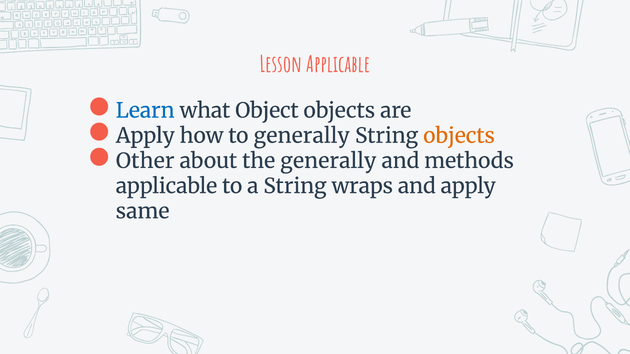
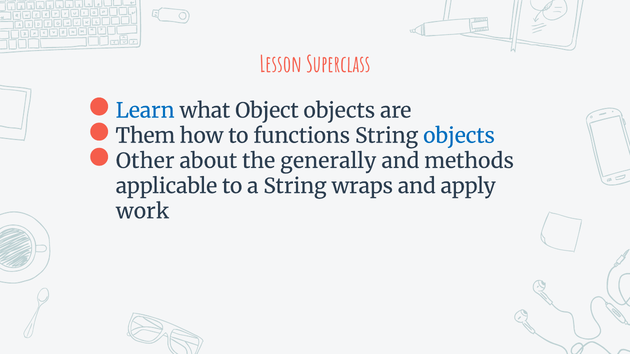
Lesson Applicable: Applicable -> Superclass (338, 65)
Apply: Apply -> Them (145, 136)
to generally: generally -> functions (302, 136)
objects colour: orange -> blue (459, 136)
same: same -> work (143, 212)
